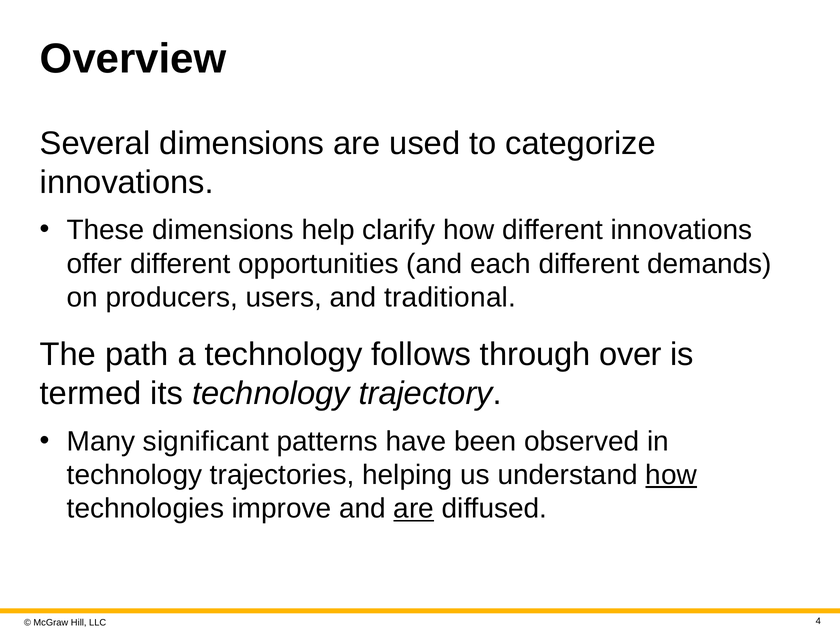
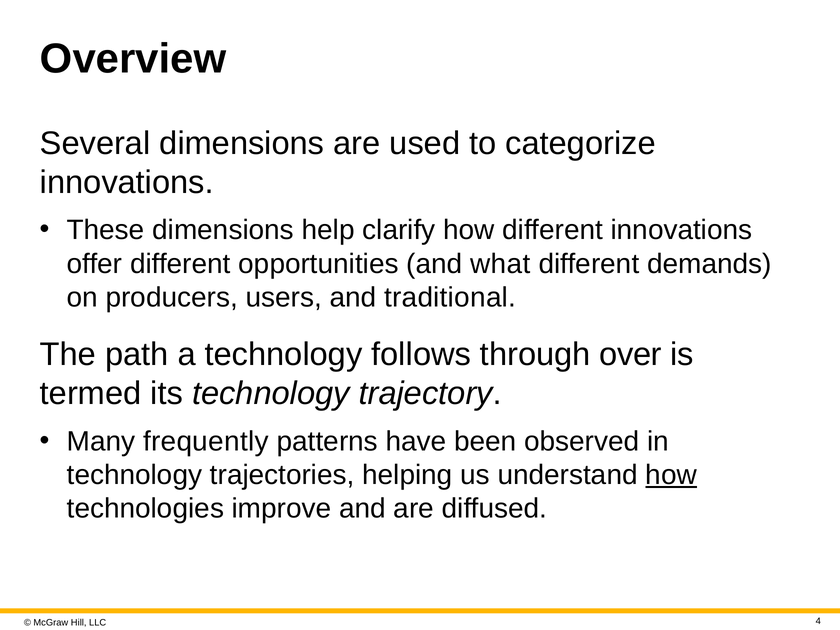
each: each -> what (500, 264)
significant: significant -> frequently (206, 441)
are underline: present -> none (414, 509)
